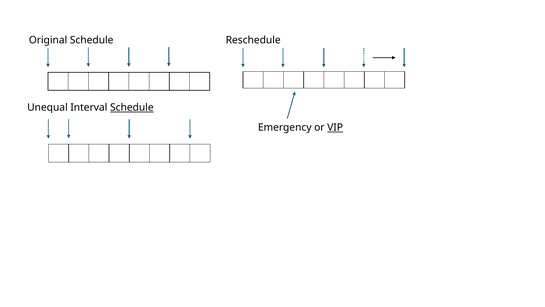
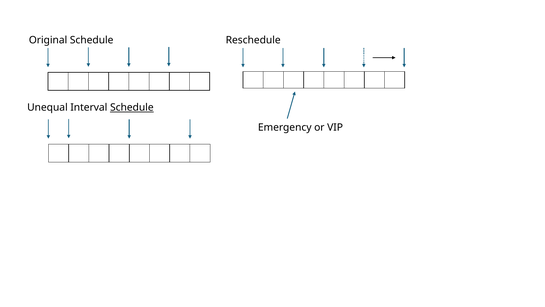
VIP underline: present -> none (335, 127)
